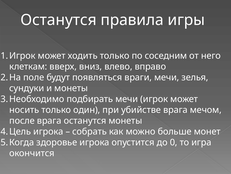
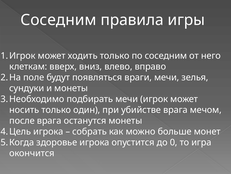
Останутся: Останутся -> Соседним (58, 20)
